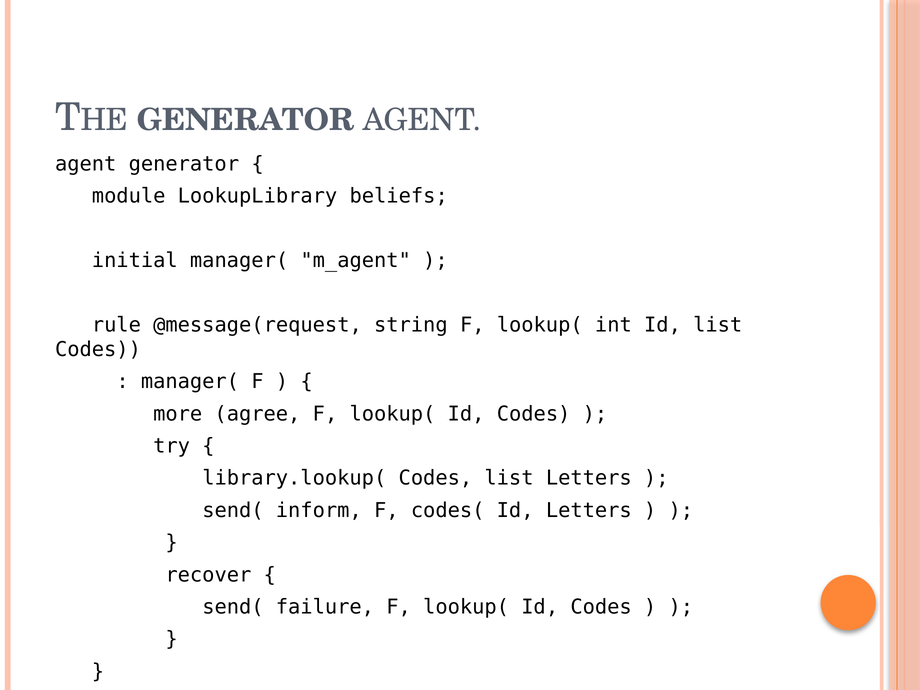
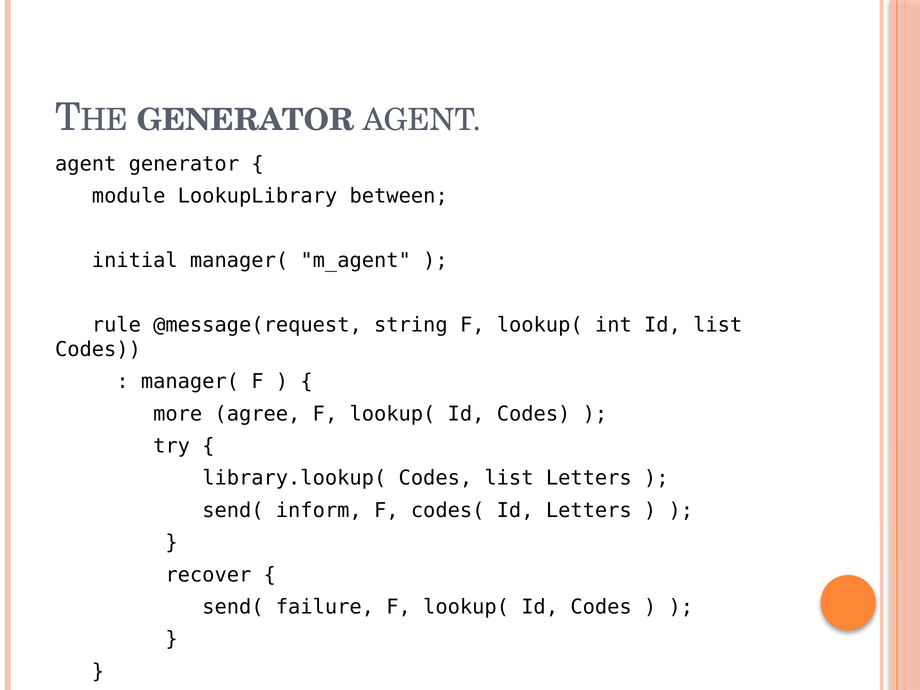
beliefs: beliefs -> between (399, 196)
